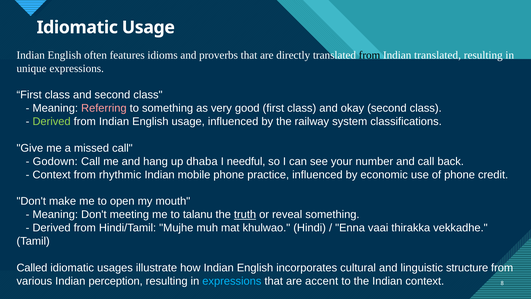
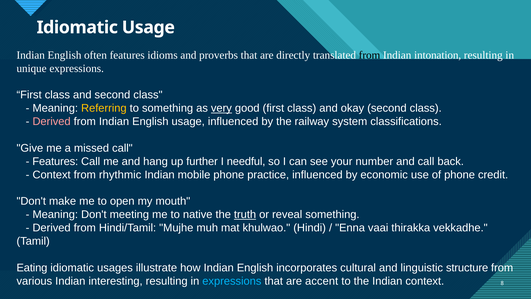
Indian translated: translated -> intonation (438, 55)
Referring colour: pink -> yellow (104, 108)
very underline: none -> present (221, 108)
Derived colour: light green -> pink (52, 121)
Godown: Godown -> Features (55, 161)
dhaba: dhaba -> further (202, 161)
talanu: talanu -> native (198, 214)
Called: Called -> Eating (32, 267)
perception: perception -> interesting (116, 281)
